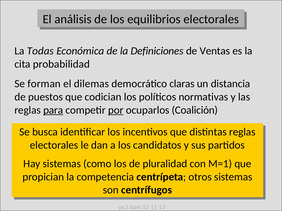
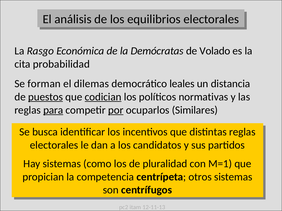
Todas: Todas -> Rasgo (40, 51)
Definiciones: Definiciones -> Demócratas (157, 51)
Ventas: Ventas -> Volado (215, 51)
claras: claras -> leales (182, 84)
puestos underline: none -> present (46, 97)
codician underline: none -> present (103, 97)
Coalición: Coalición -> Similares (195, 110)
